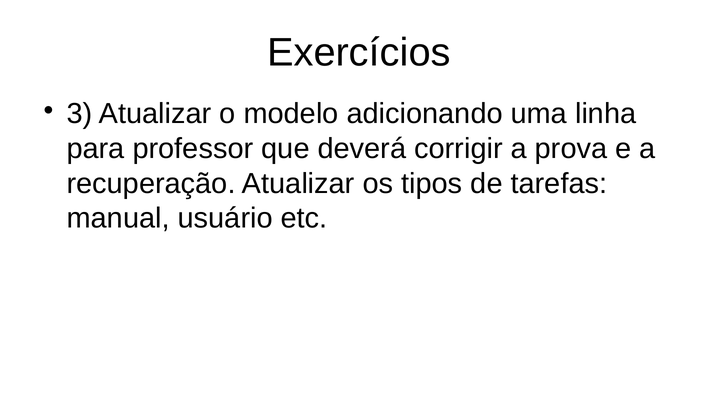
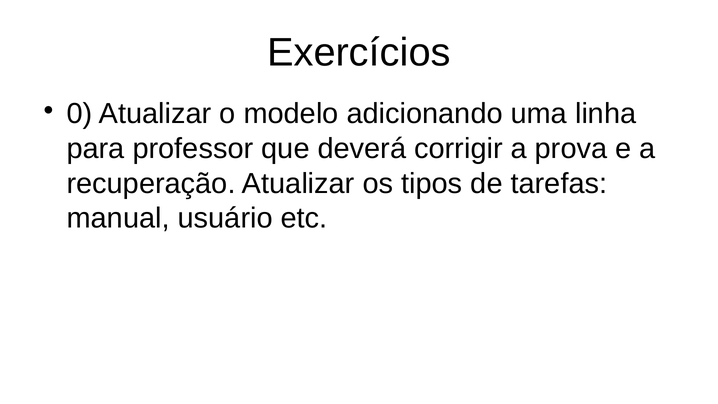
3: 3 -> 0 (80, 114)
